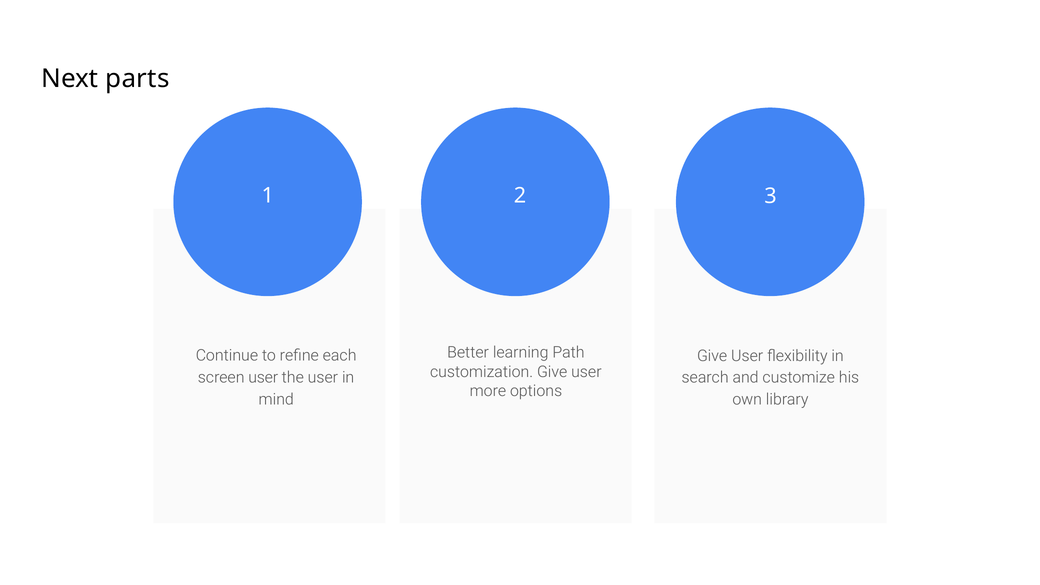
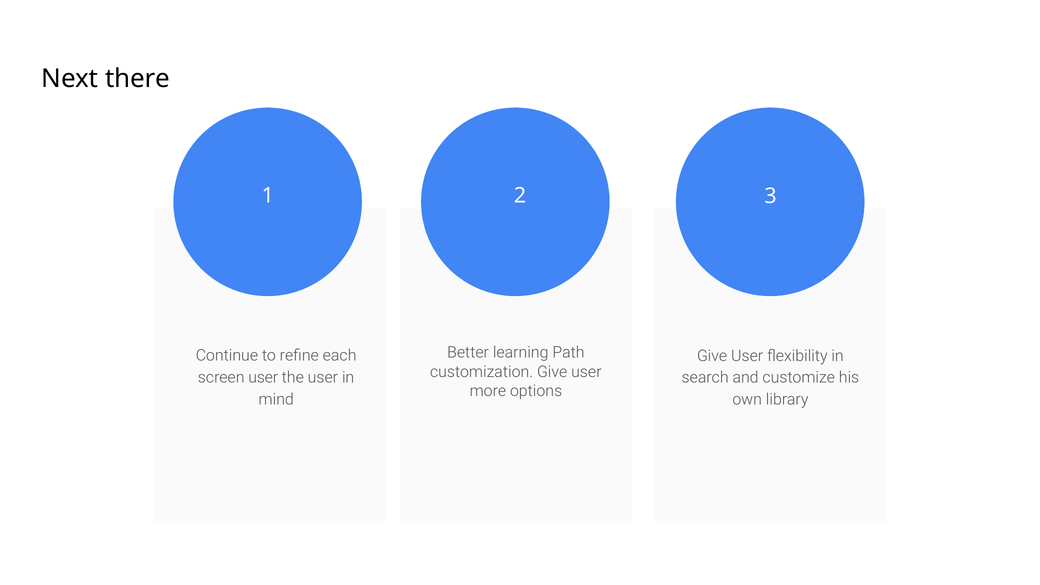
parts: parts -> there (138, 78)
